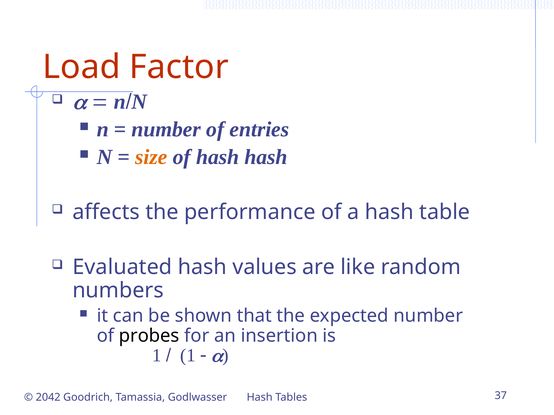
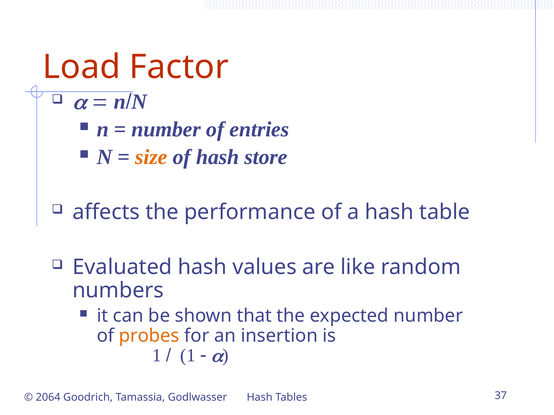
hash hash: hash -> store (266, 157)
probes colour: black -> orange (149, 336)
2042: 2042 -> 2064 (48, 398)
